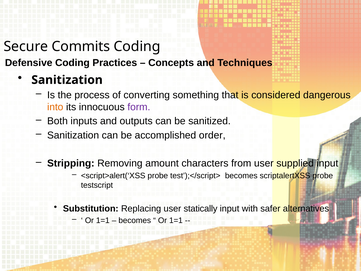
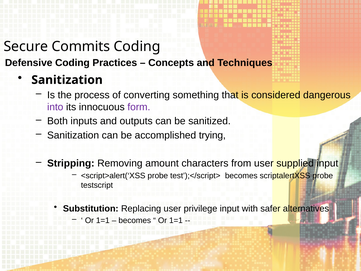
into colour: orange -> purple (55, 107)
order: order -> trying (212, 135)
statically: statically -> privilege (200, 208)
